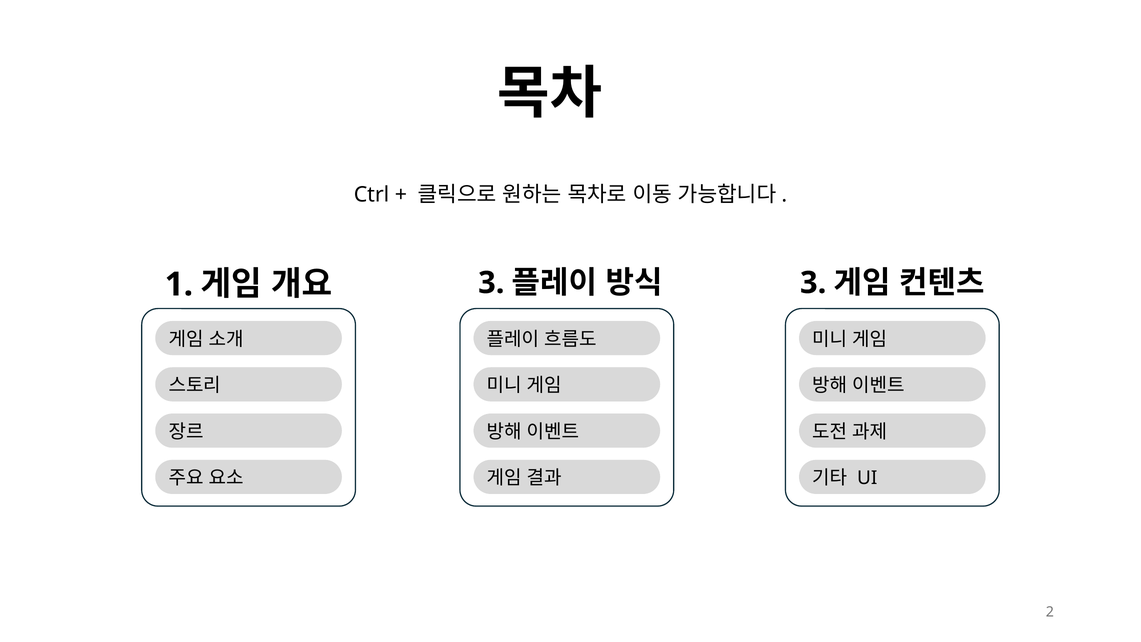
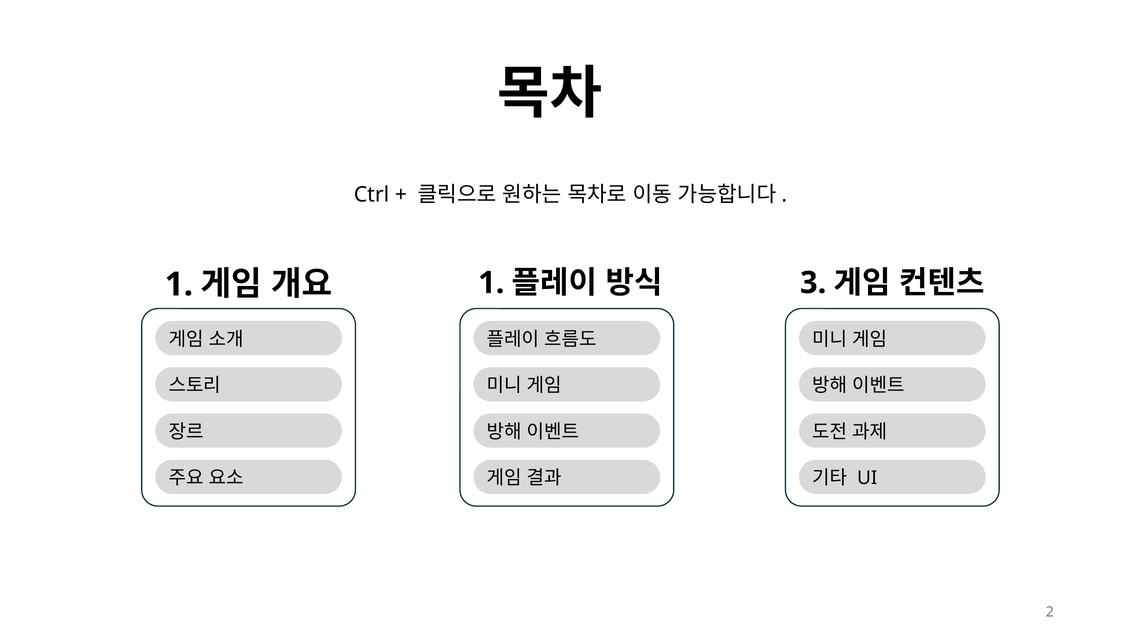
3: 3 -> 1 (491, 283)
